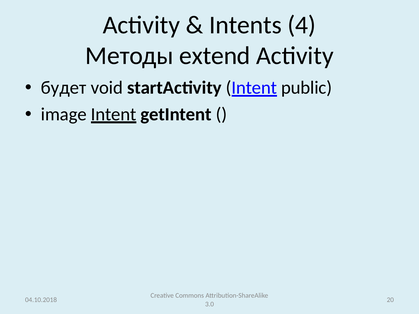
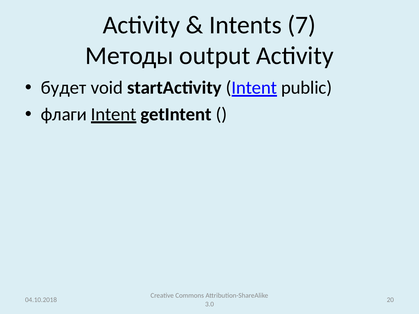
4: 4 -> 7 (302, 25)
extend: extend -> output (215, 56)
image: image -> флаги (64, 114)
